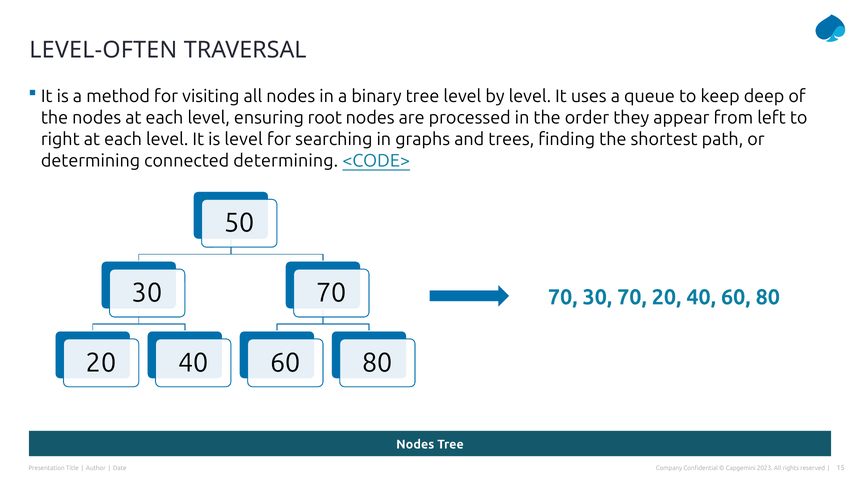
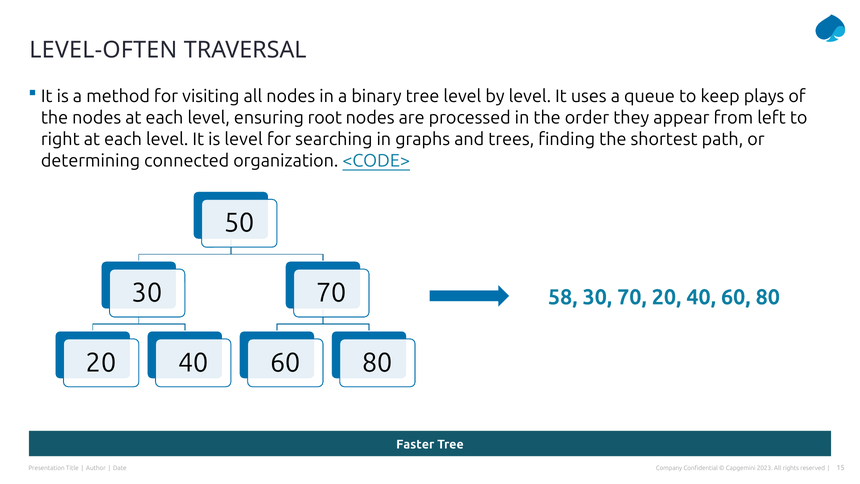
deep: deep -> plays (764, 96)
connected determining: determining -> organization (286, 161)
70: 70 -> 58 (563, 297)
Nodes: Nodes -> Faster (415, 444)
